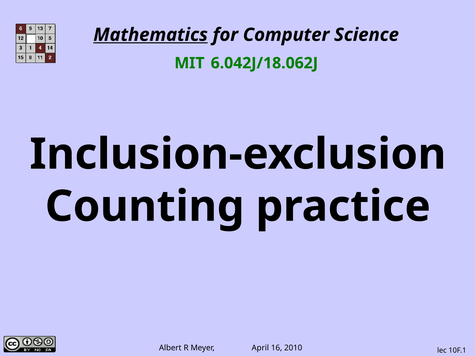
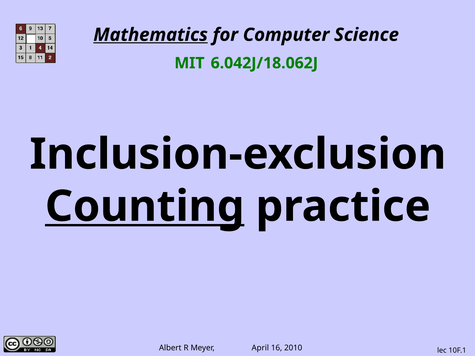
Counting underline: none -> present (145, 207)
